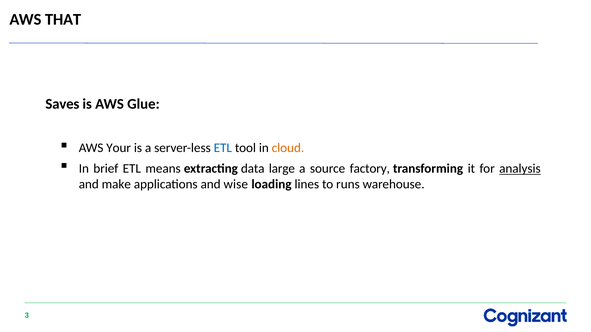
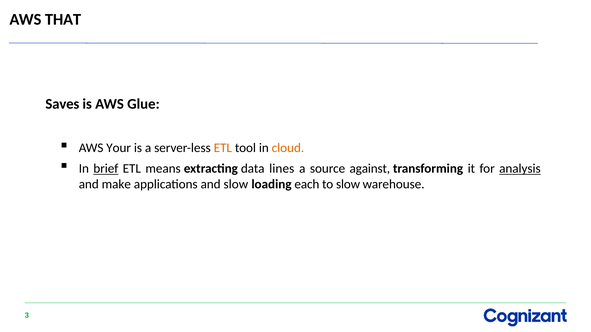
ETL colour: blue -> orange (223, 148)
brief underline: none -> present (106, 169)
large: large -> lines (282, 169)
factory: factory -> against (370, 169)
and wise: wise -> slow (236, 185)
lines: lines -> each (307, 185)
to runs: runs -> slow (348, 185)
